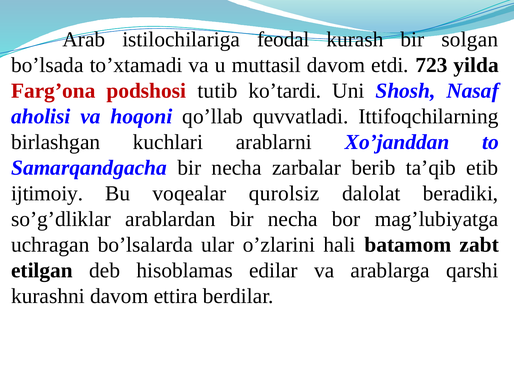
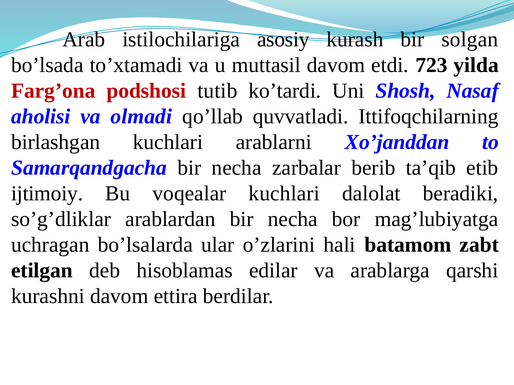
feodal: feodal -> asosiy (283, 40)
hoqoni: hoqoni -> olmadi (141, 117)
voqealar qurolsiz: qurolsiz -> kuchlari (284, 194)
